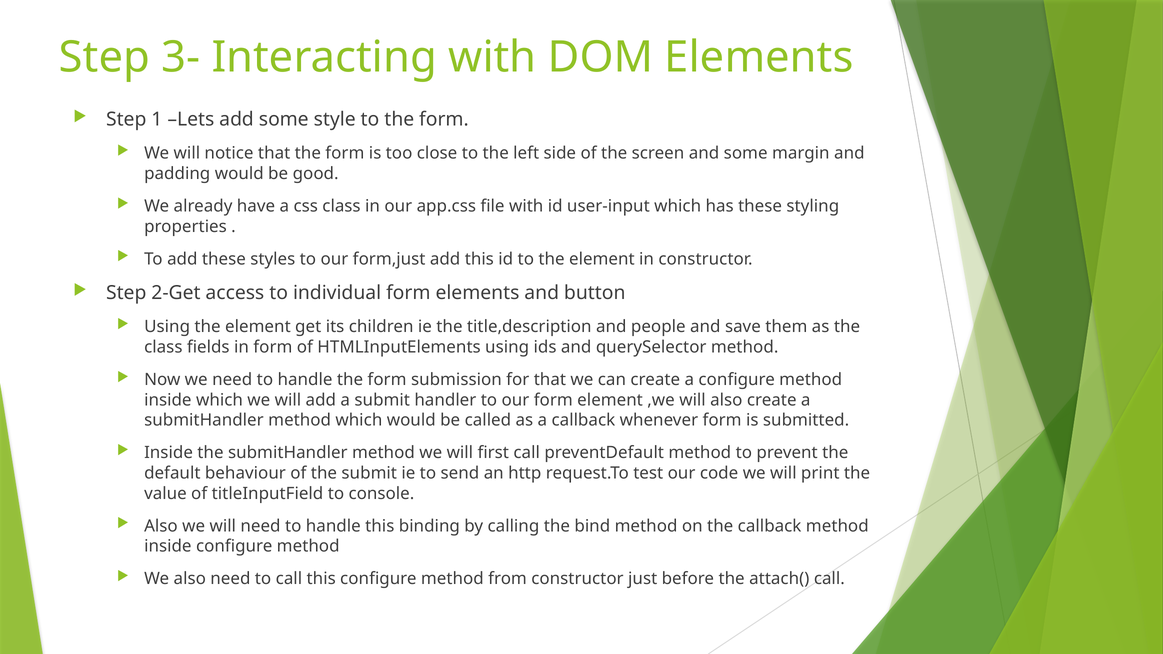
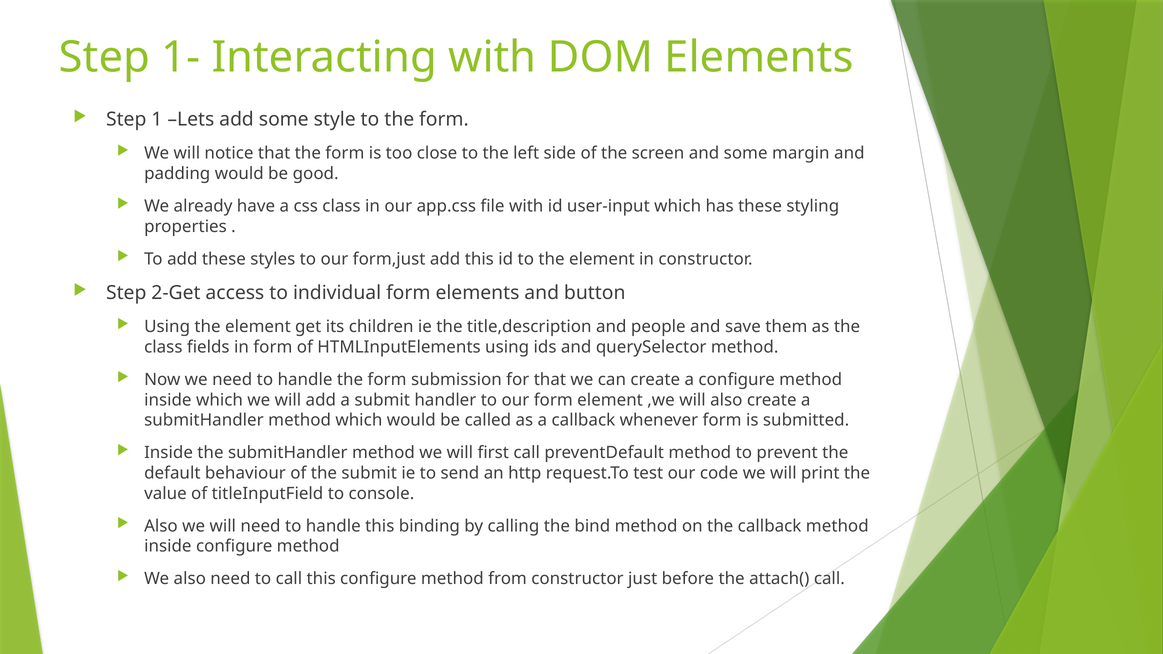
3-: 3- -> 1- (181, 57)
